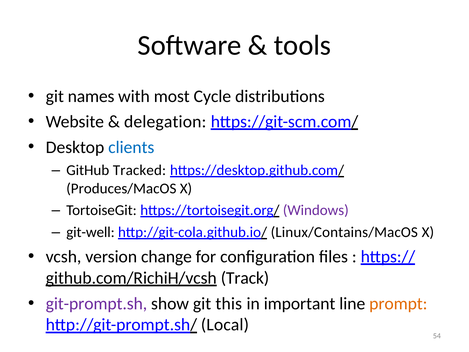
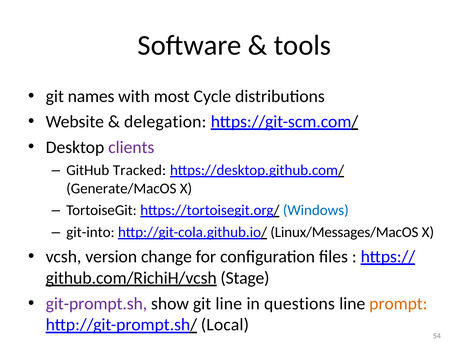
clients colour: blue -> purple (131, 147)
Produces/MacOS: Produces/MacOS -> Generate/MacOS (121, 188)
Windows colour: purple -> blue (316, 210)
git-well: git-well -> git-into (90, 232)
Linux/Contains/MacOS: Linux/Contains/MacOS -> Linux/Messages/MacOS (344, 232)
Track: Track -> Stage (245, 278)
git this: this -> line (229, 303)
important: important -> questions (299, 303)
